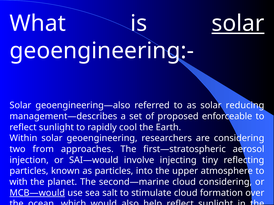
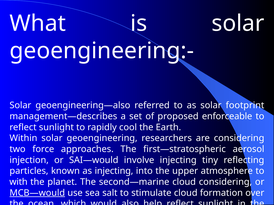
solar underline: present -> none (238, 23)
reducing: reducing -> footprint (245, 106)
from: from -> force (43, 149)
as particles: particles -> injecting (114, 171)
